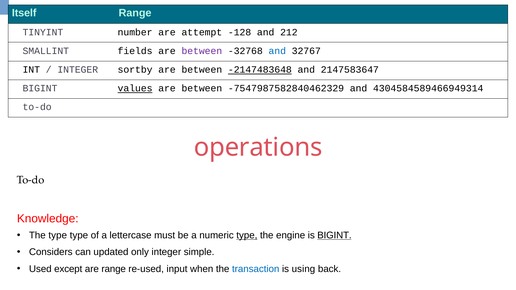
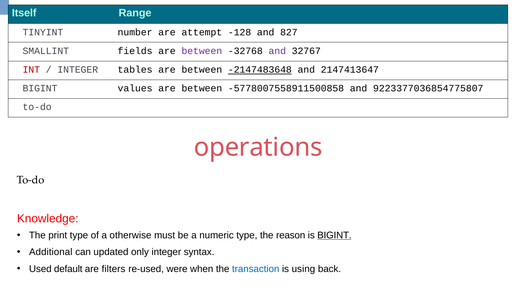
212: 212 -> 827 (289, 32)
and colour: blue -> purple (277, 51)
INT colour: black -> red (31, 70)
sortby: sortby -> tables (135, 70)
2147583647: 2147583647 -> 2147413647 (350, 70)
values underline: present -> none (135, 89)
-7547987582840462329: -7547987582840462329 -> -5778007558911500858 (286, 89)
4304584589466949314: 4304584589466949314 -> 9223377036854775807 (428, 89)
The type: type -> print (58, 236)
lettercase: lettercase -> otherwise (131, 236)
type underline: present -> none (247, 236)
engine: engine -> reason (291, 236)
Considers: Considers -> Additional (51, 252)
simple: simple -> syntax (199, 252)
except: except -> default (68, 269)
are range: range -> filters (114, 269)
input: input -> were (177, 269)
